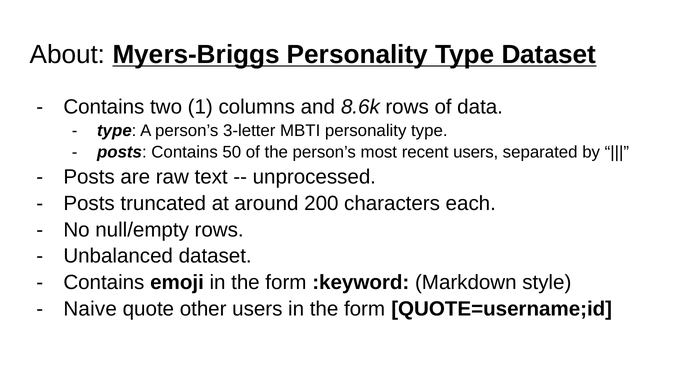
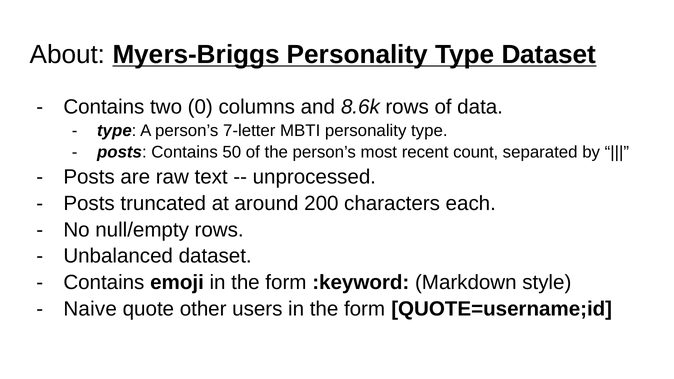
1: 1 -> 0 (200, 107)
3-letter: 3-letter -> 7-letter (249, 131)
recent users: users -> count (476, 152)
